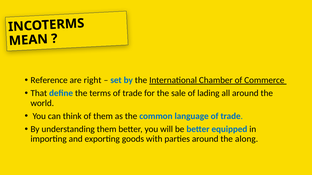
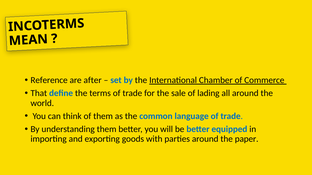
right: right -> after (93, 80)
along: along -> paper (247, 139)
